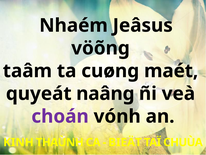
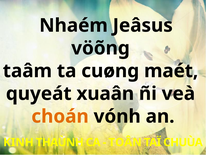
naâng: naâng -> xuaân (105, 93)
choán colour: purple -> orange (60, 116)
BIEÄT: BIEÄT -> TOÂN (125, 142)
